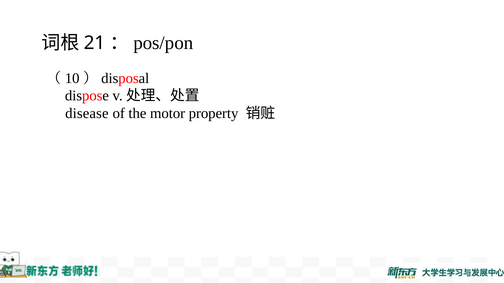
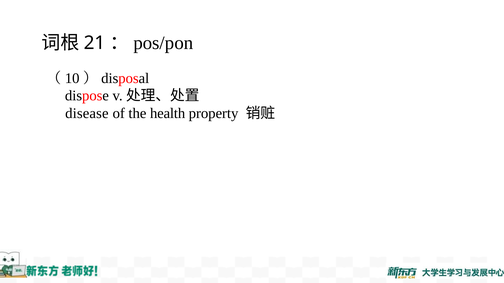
motor: motor -> health (168, 114)
